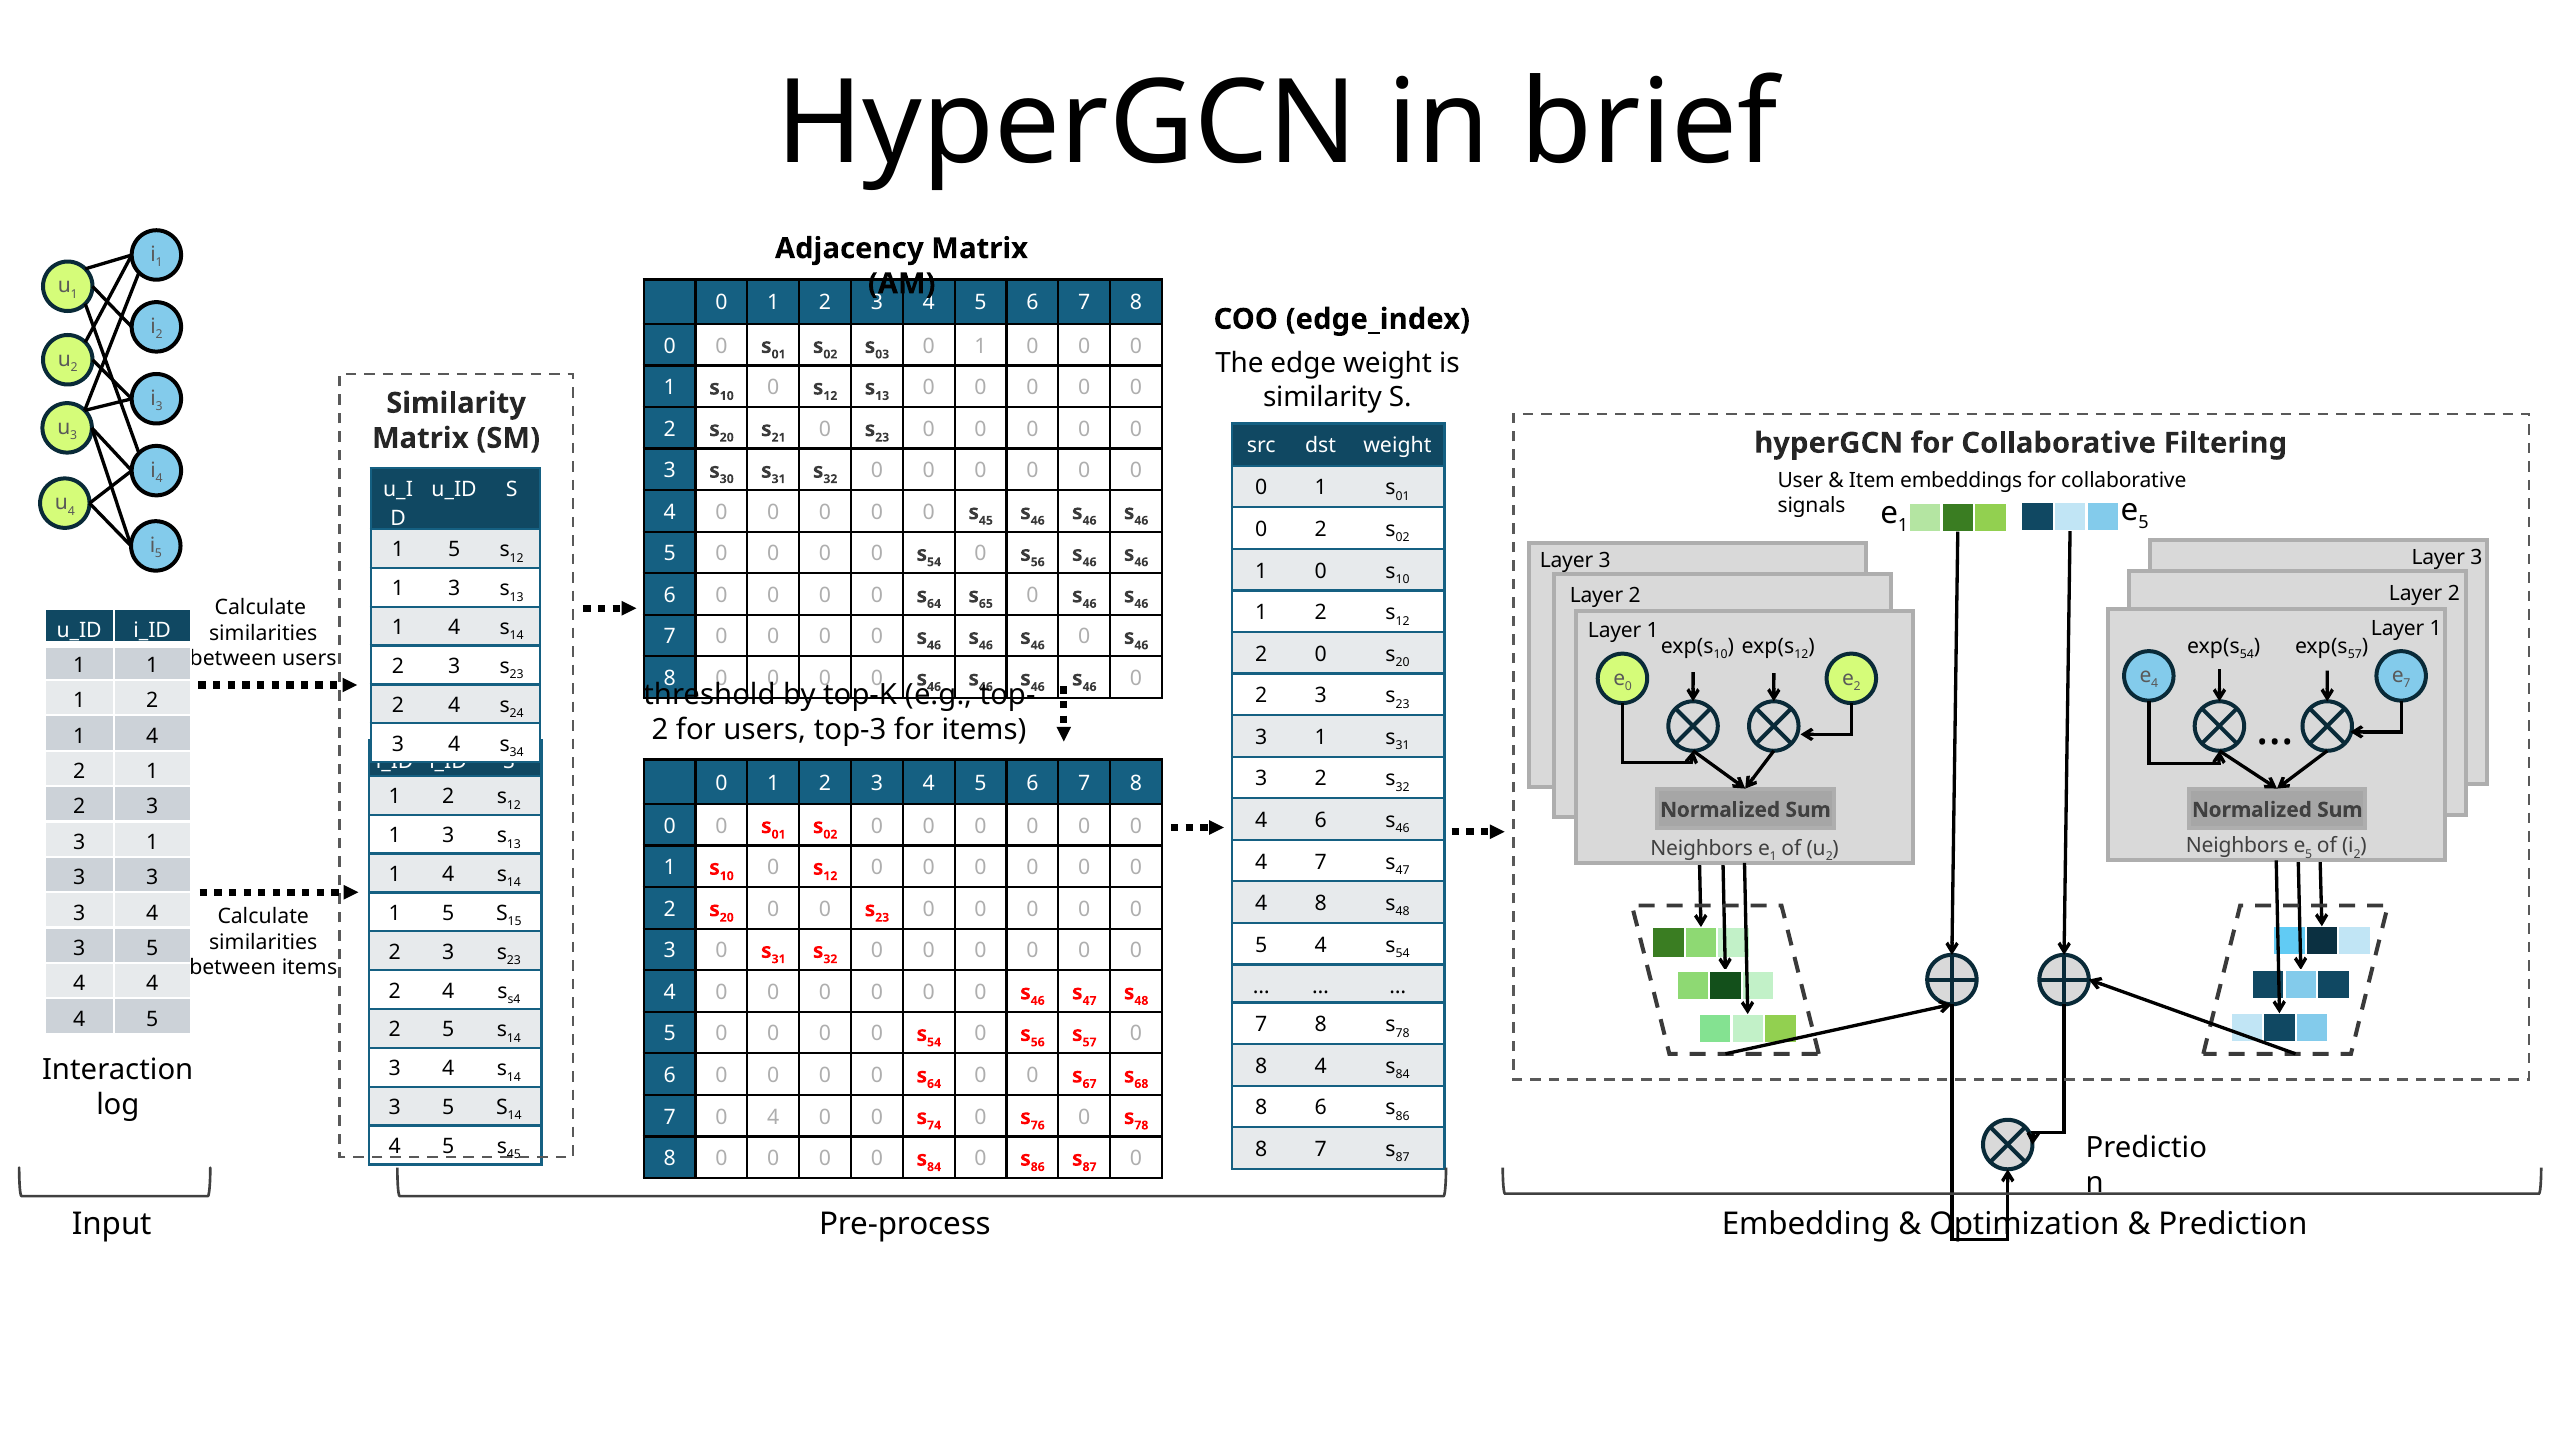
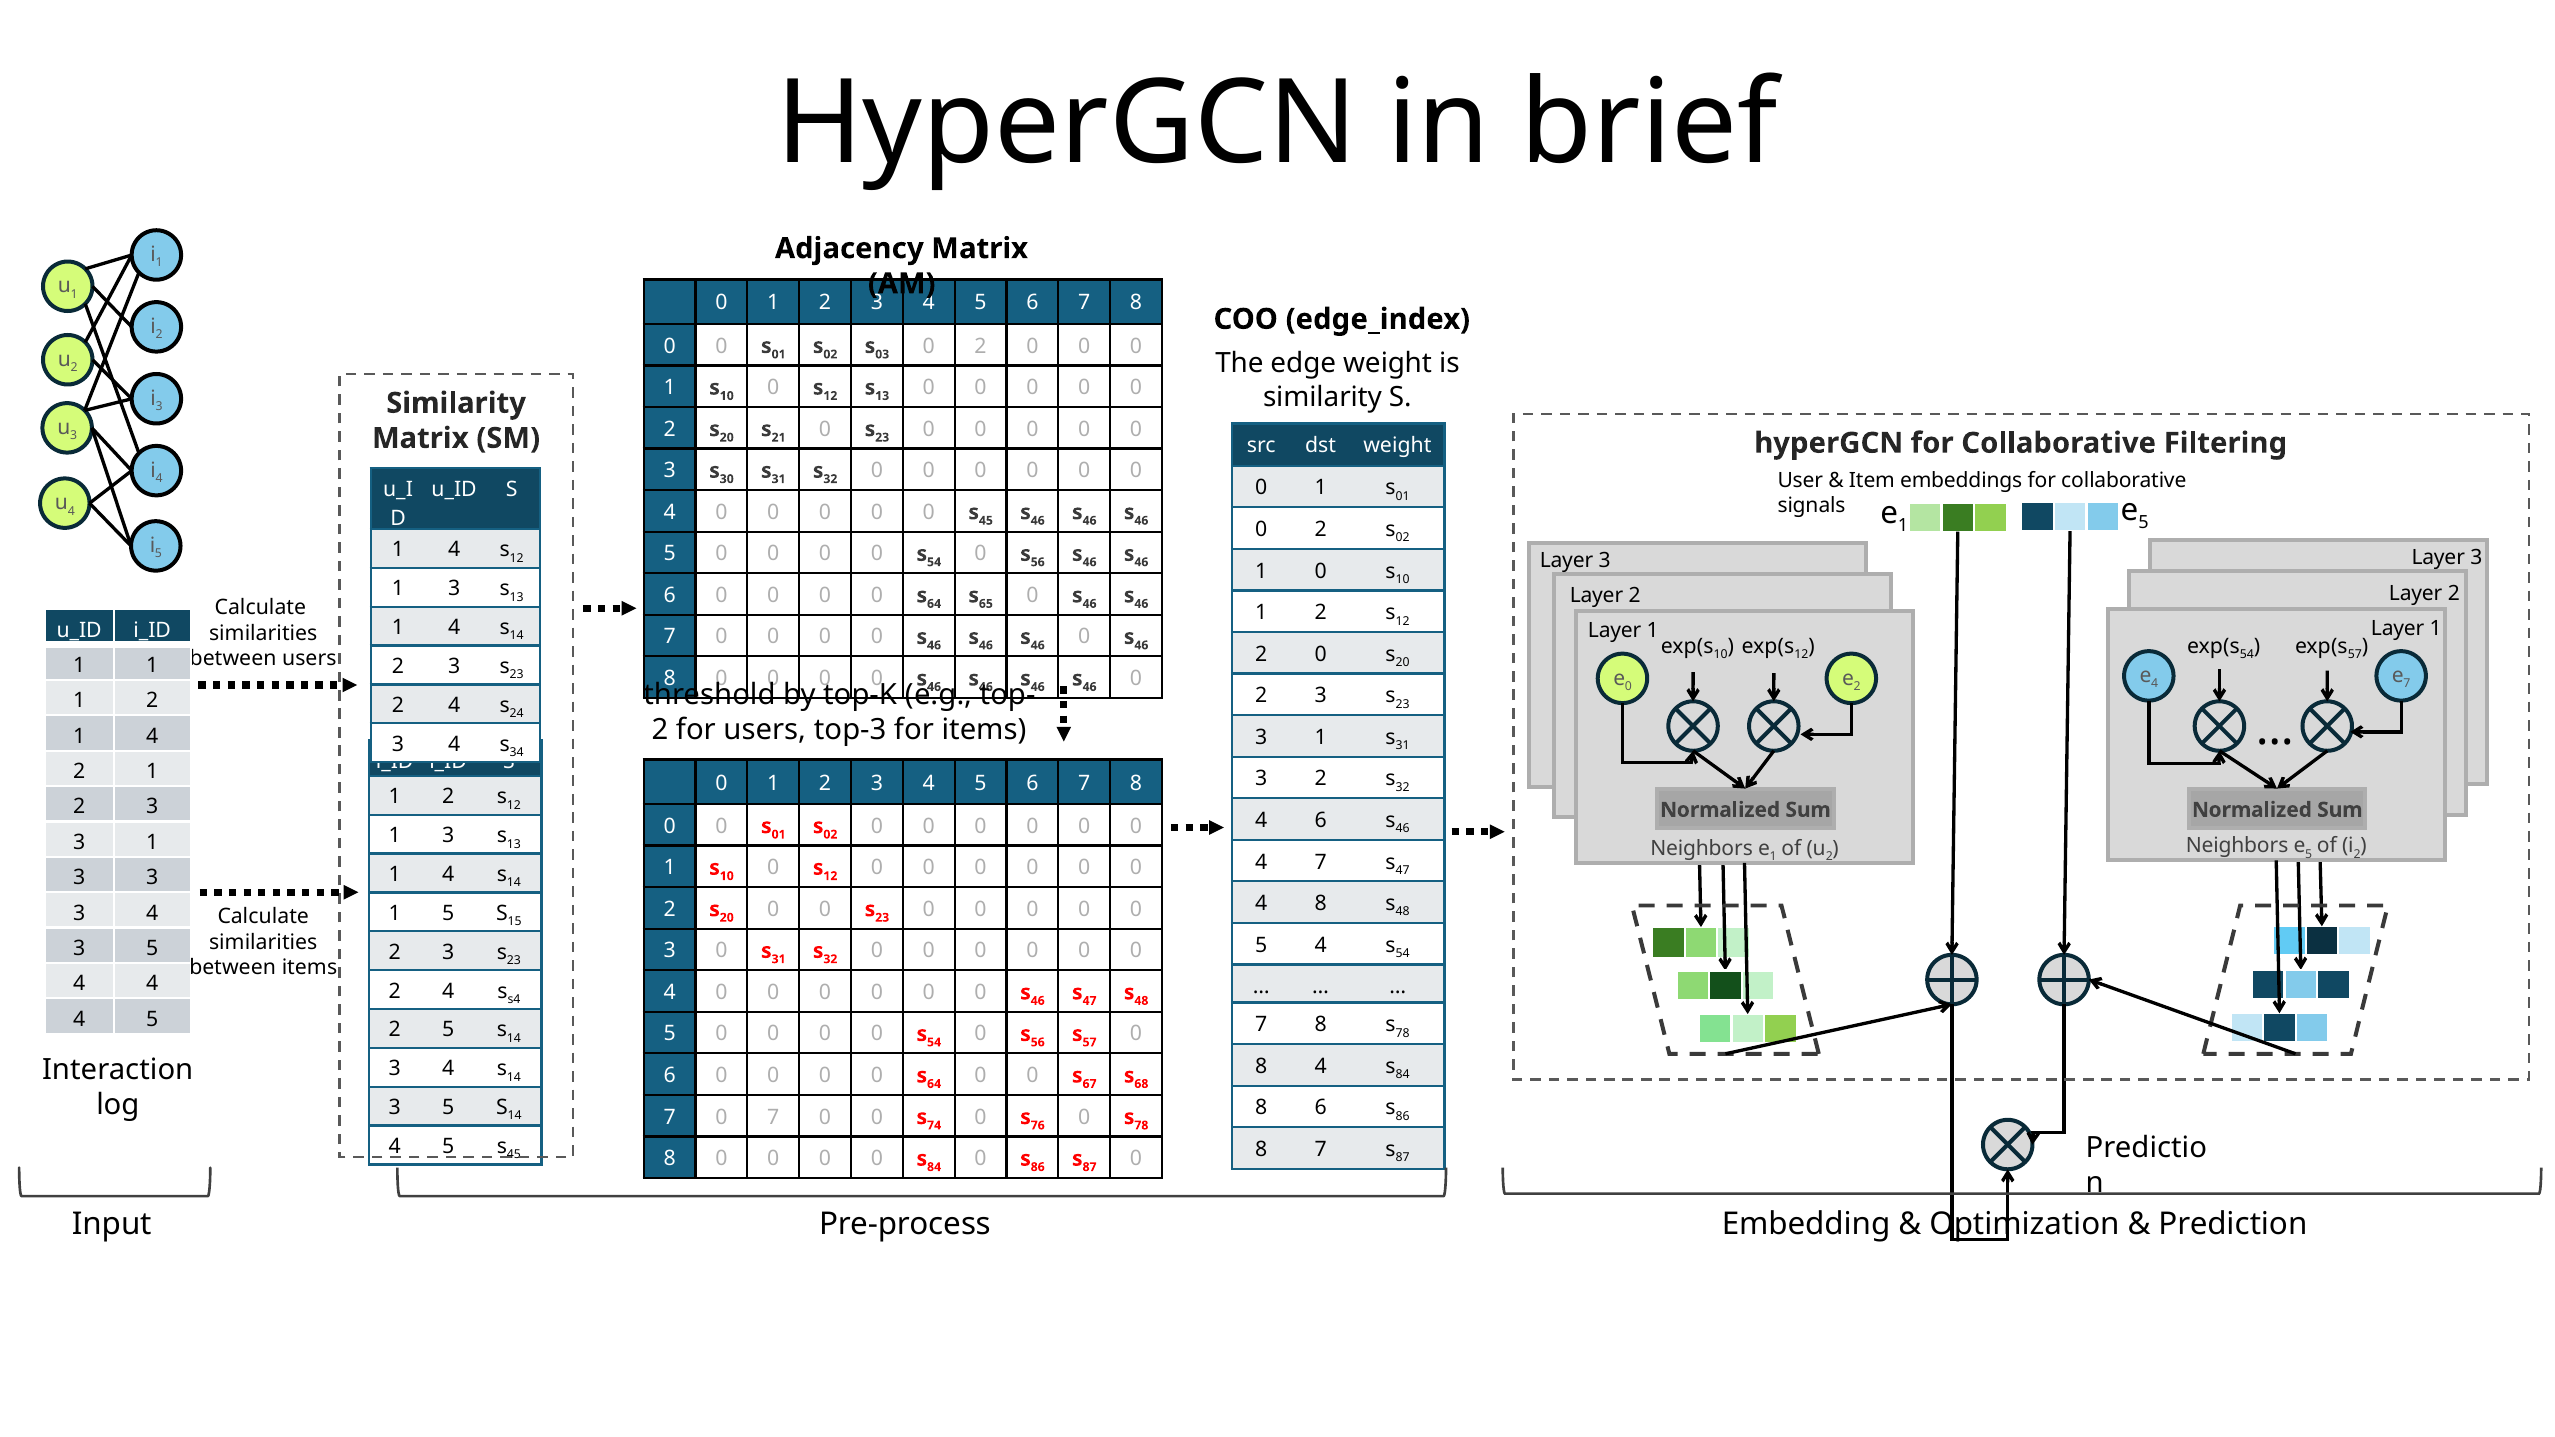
1: 1 -> 2 (981, 346)
5: 5 -> 4 (454, 550)
7 0 4: 4 -> 7 (773, 1117)
